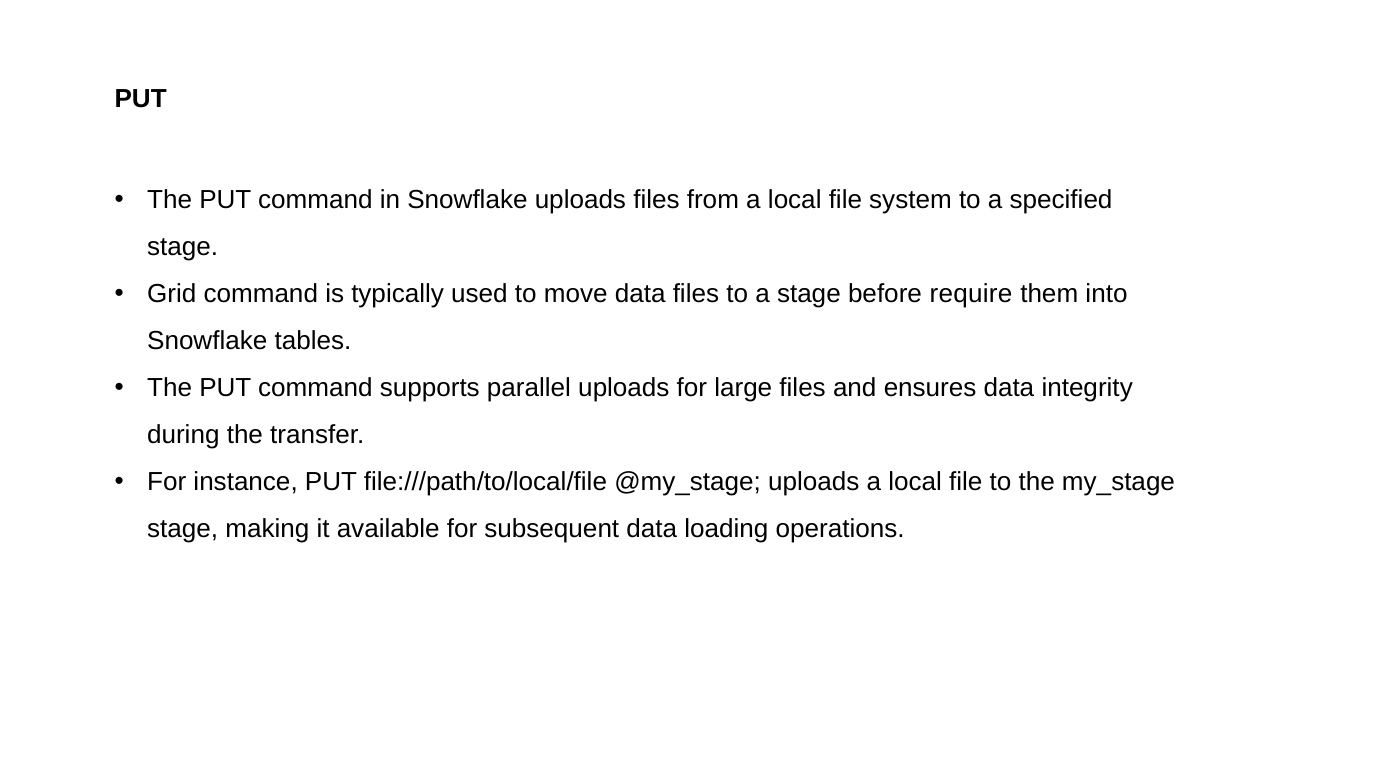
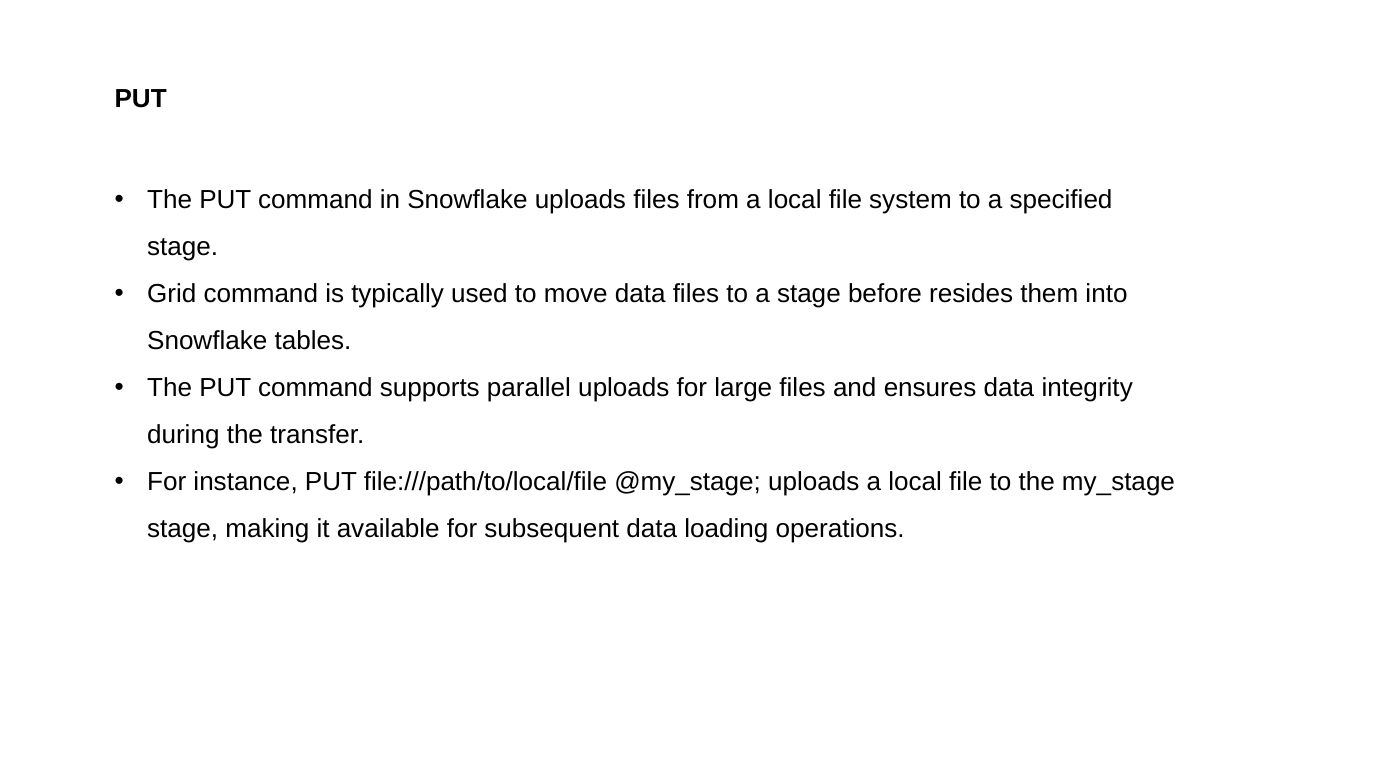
require: require -> resides (971, 294)
